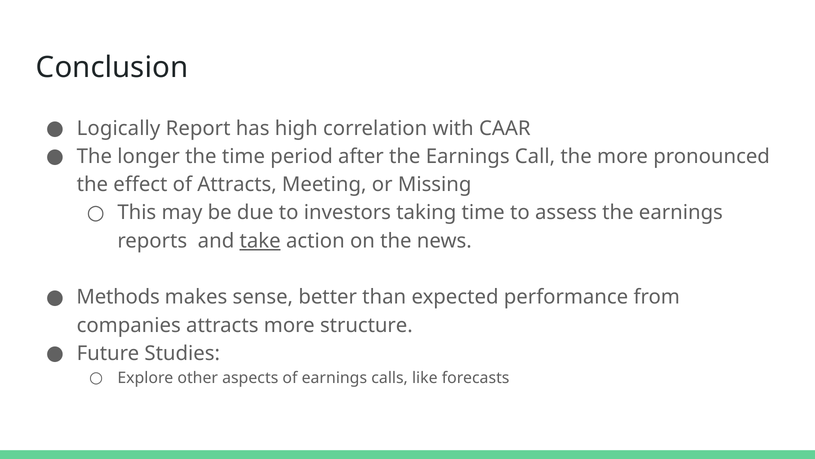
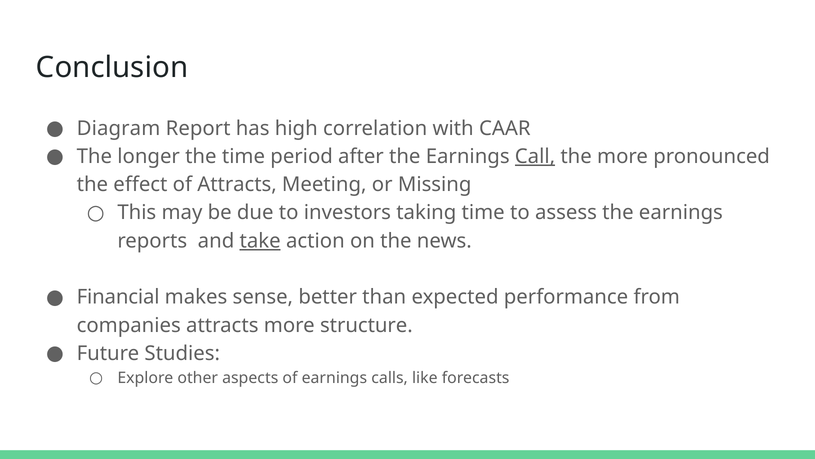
Logically: Logically -> Diagram (119, 128)
Call underline: none -> present (535, 156)
Methods: Methods -> Financial (118, 297)
